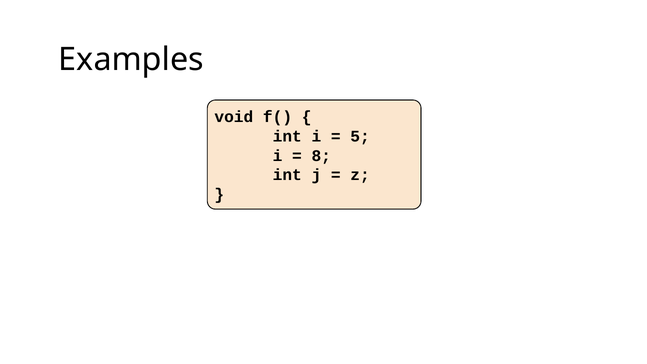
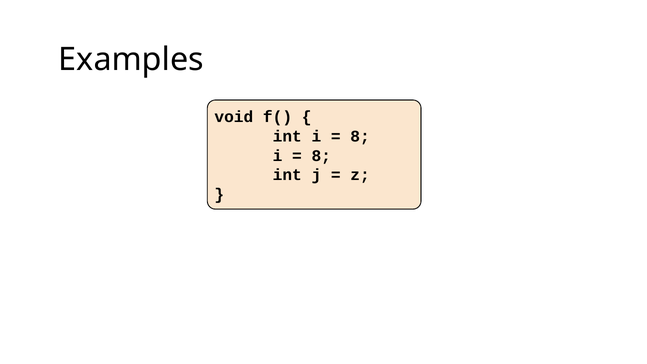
5: 5 -> 8 (360, 136)
